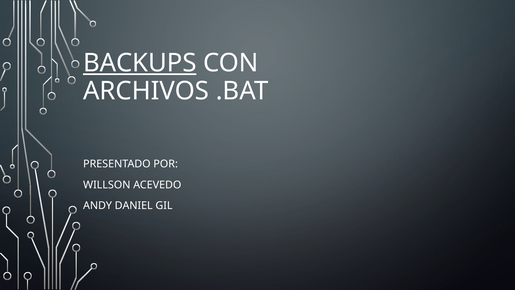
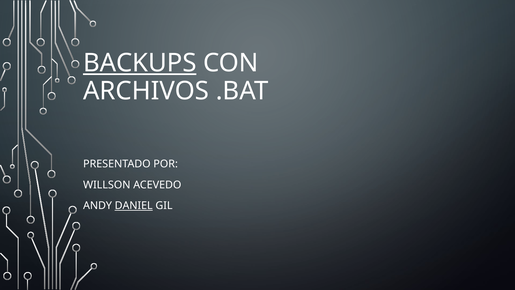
DANIEL underline: none -> present (134, 205)
